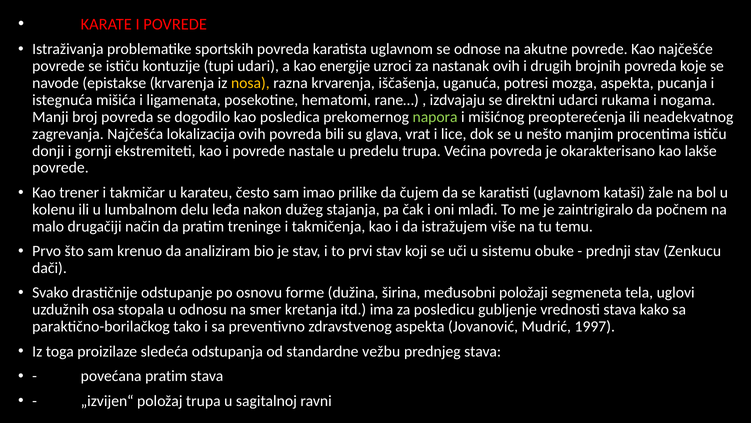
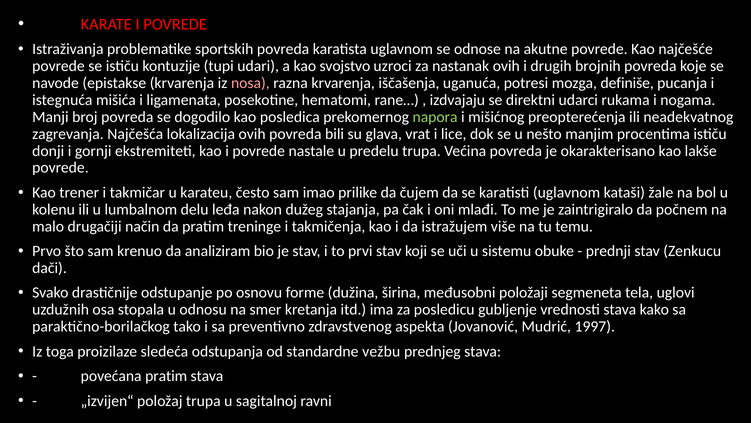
energije: energije -> svojstvo (345, 66)
nosa colour: yellow -> pink (250, 83)
mozga aspekta: aspekta -> definiše (627, 83)
